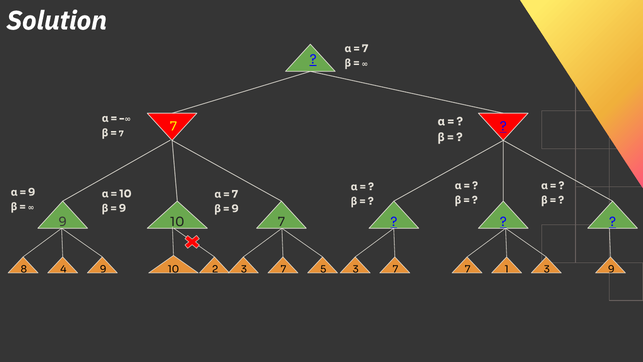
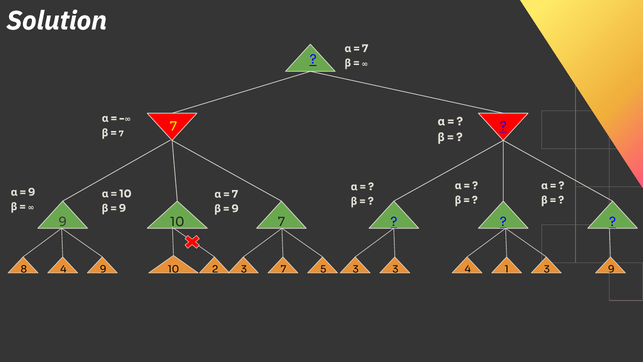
7: 7 -> 3 (395, 269)
5 7: 7 -> 4 (468, 269)
